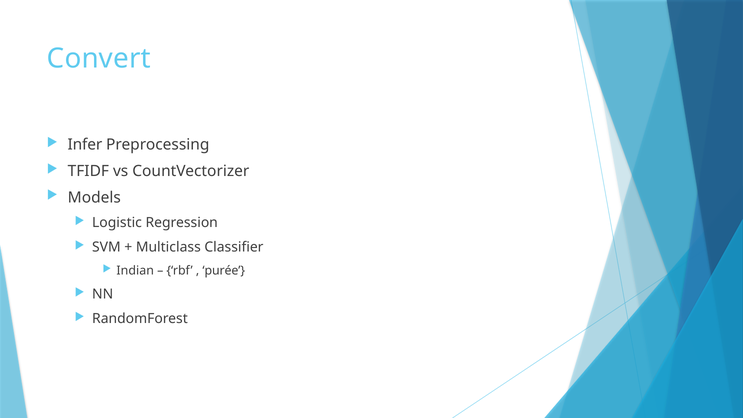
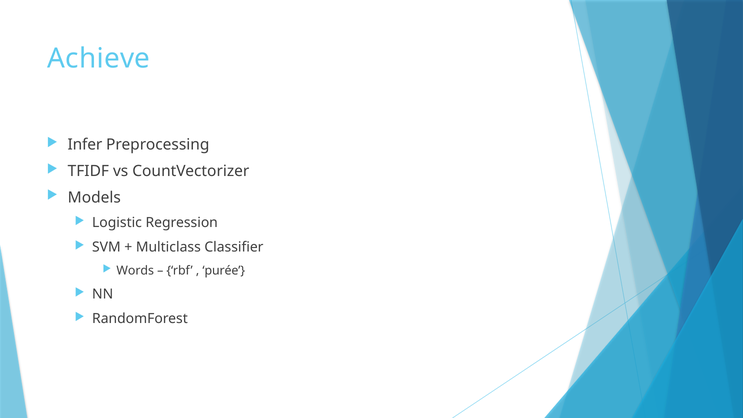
Convert: Convert -> Achieve (99, 59)
Indian: Indian -> Words (135, 271)
